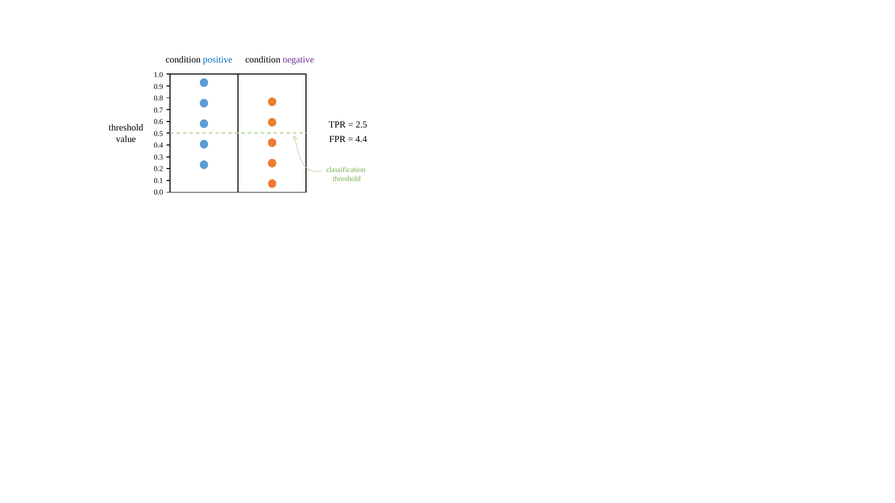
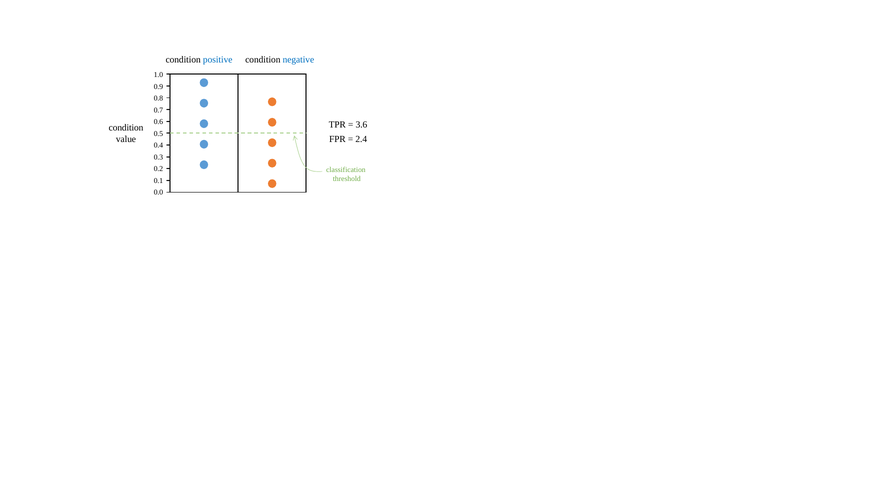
negative colour: purple -> blue (298, 60)
2.5: 2.5 -> 3.6 (361, 125)
threshold: threshold -> condition (126, 128)
4.4: 4.4 -> 2.4 (361, 139)
